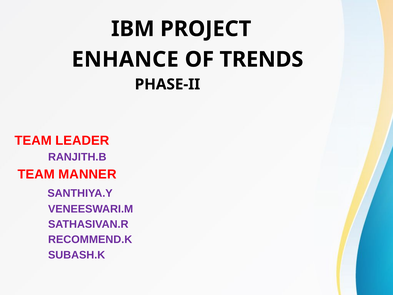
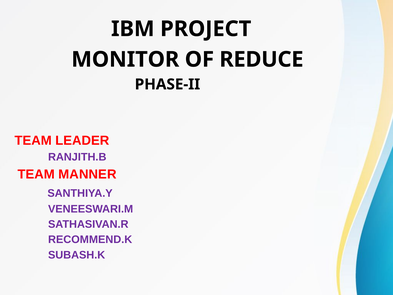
ENHANCE: ENHANCE -> MONITOR (125, 59)
TRENDS: TRENDS -> REDUCE (261, 59)
